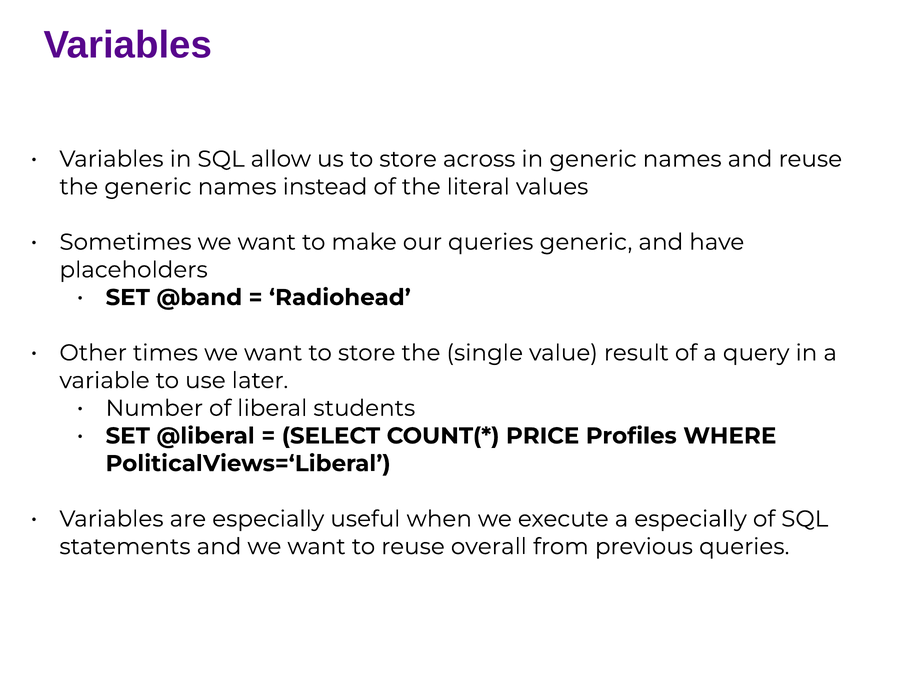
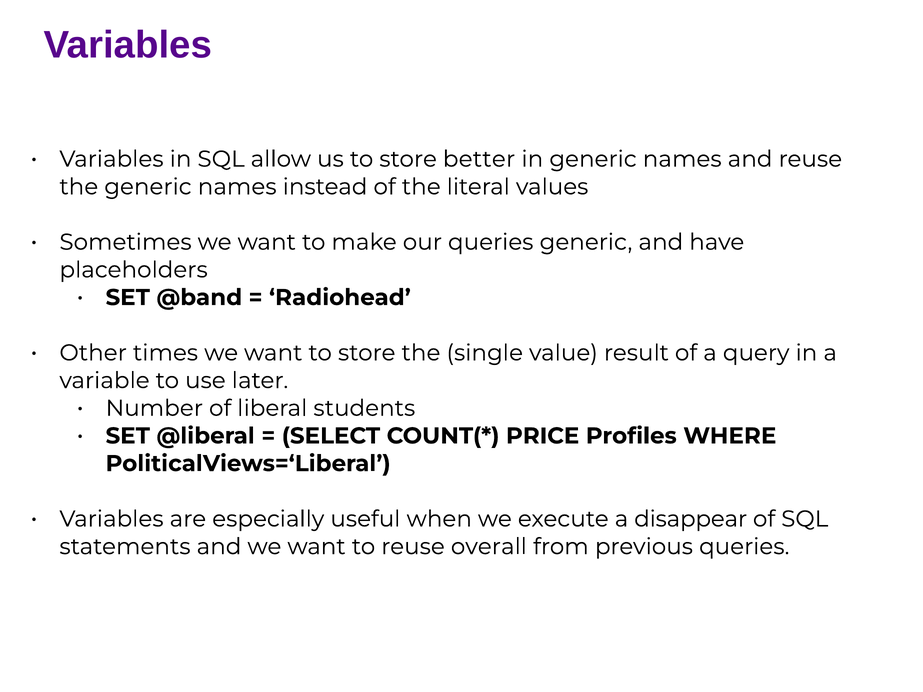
across: across -> better (479, 159)
a especially: especially -> disappear (691, 519)
